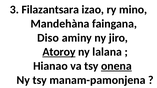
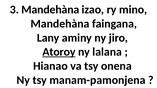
3 Filazantsara: Filazantsara -> Mandehàna (50, 10)
Diso: Diso -> Lany (48, 38)
onena underline: present -> none (116, 66)
